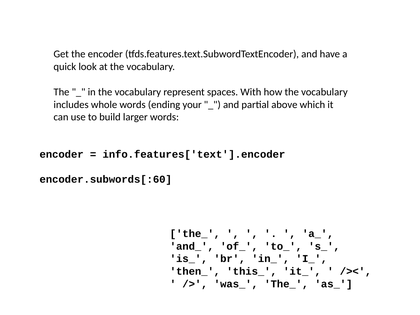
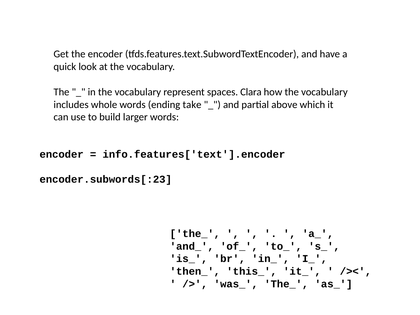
With: With -> Clara (251, 92)
your: your -> take (192, 105)
encoder.subwords[:60: encoder.subwords[:60 -> encoder.subwords[:23 (106, 179)
